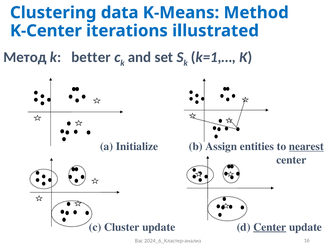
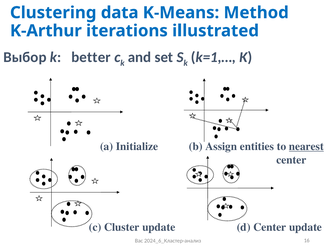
K-Center: K-Center -> K-Arthur (46, 31)
Метод: Метод -> Выбор (25, 57)
Center underline: present -> none (270, 227)
